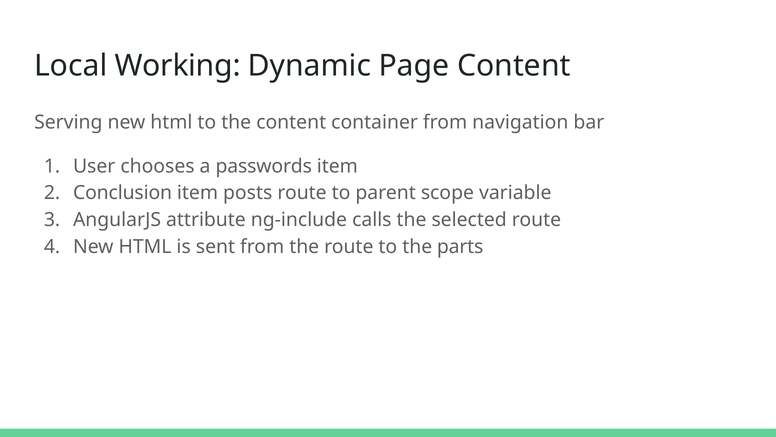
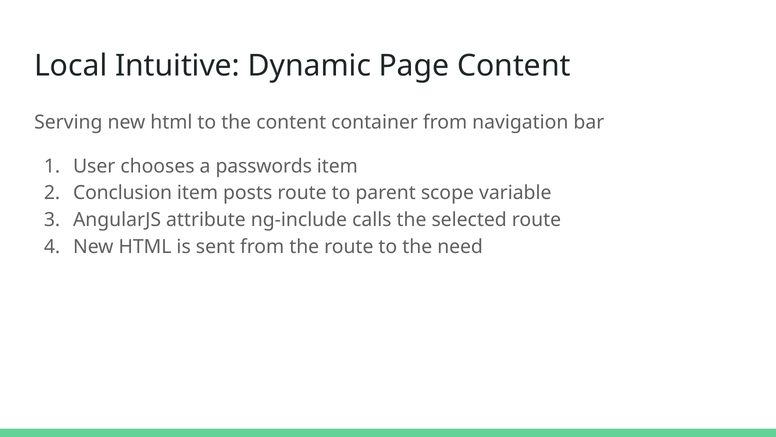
Working: Working -> Intuitive (178, 66)
parts: parts -> need (460, 246)
